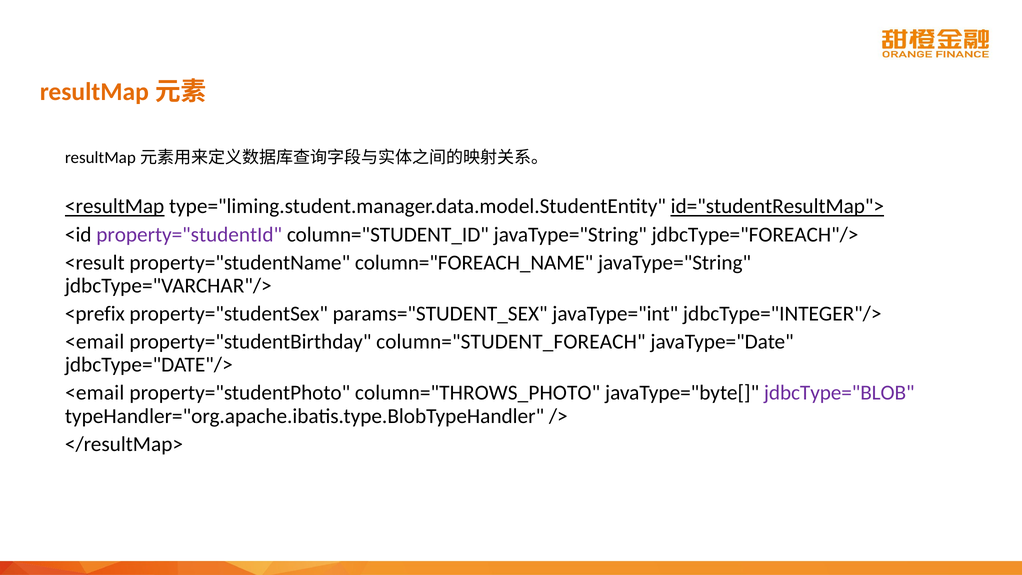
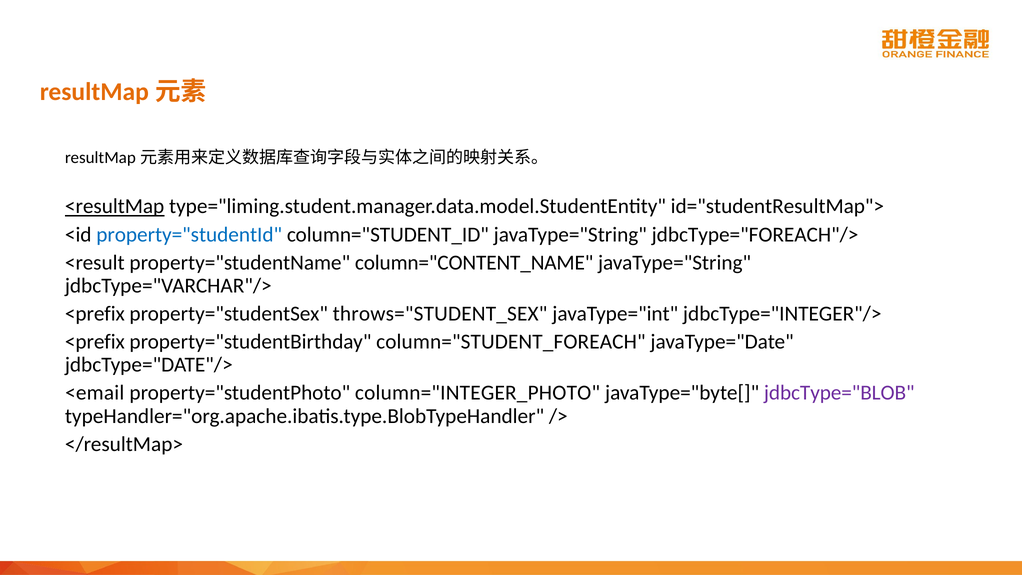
id="studentResultMap"> underline: present -> none (777, 206)
property="studentId colour: purple -> blue (189, 235)
column="FOREACH_NAME: column="FOREACH_NAME -> column="CONTENT_NAME (474, 263)
params="STUDENT_SEX: params="STUDENT_SEX -> throws="STUDENT_SEX (440, 314)
<email: <email -> <prefix (95, 342)
column="THROWS_PHOTO: column="THROWS_PHOTO -> column="INTEGER_PHOTO (478, 393)
